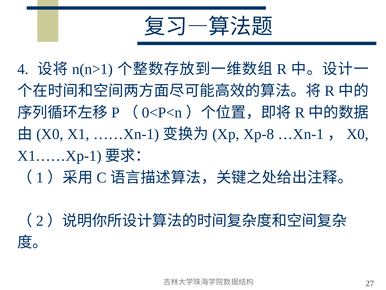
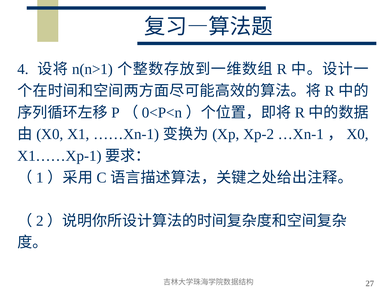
Xp-8: Xp-8 -> Xp-2 (259, 134)
